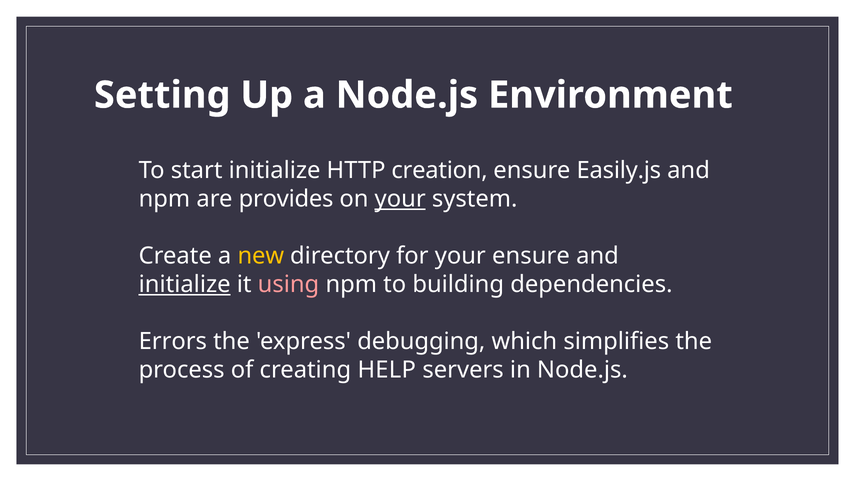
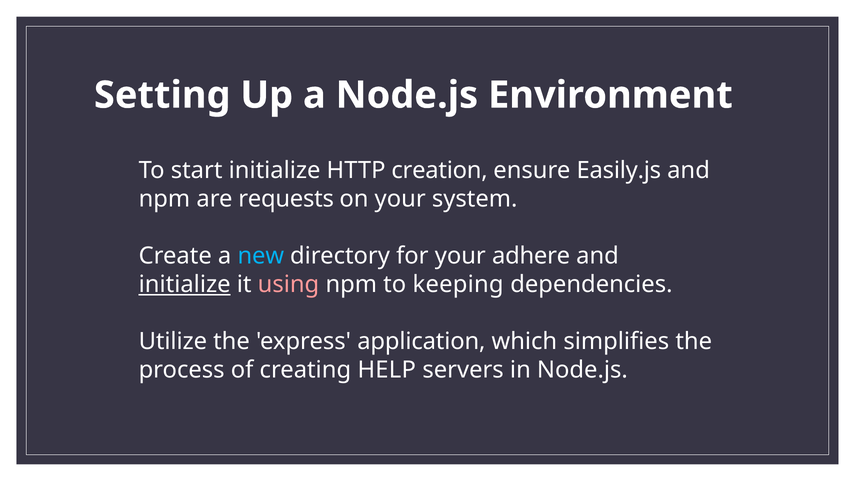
provides: provides -> requests (286, 199)
your underline: present -> none (400, 199)
new colour: yellow -> light blue (261, 256)
your ensure: ensure -> adhere (531, 256)
building: building -> keeping (458, 284)
Errors: Errors -> Utilize (173, 341)
debugging: debugging -> application (421, 341)
